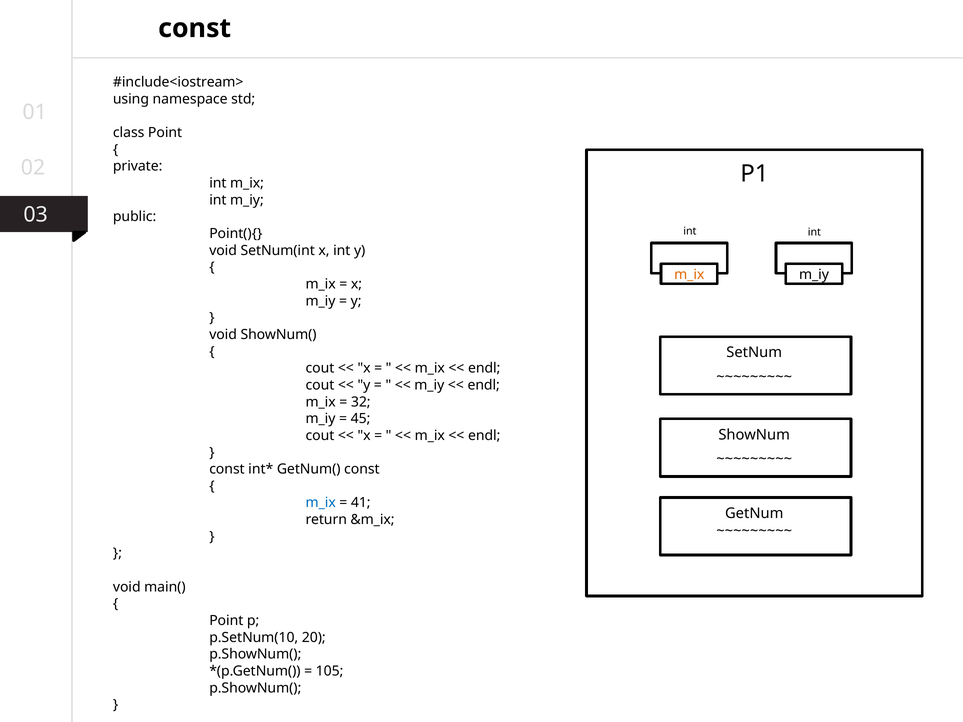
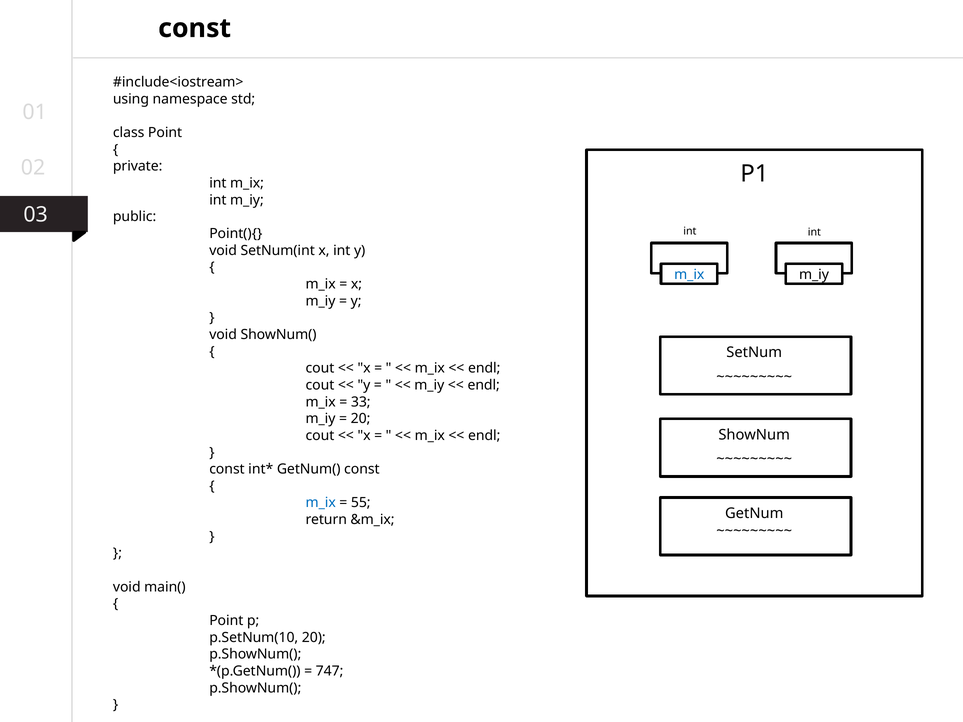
m_ix colour: orange -> blue (689, 275)
32: 32 -> 33 (361, 402)
45: 45 -> 20 (361, 419)
41: 41 -> 55 (361, 503)
105: 105 -> 747 (330, 671)
